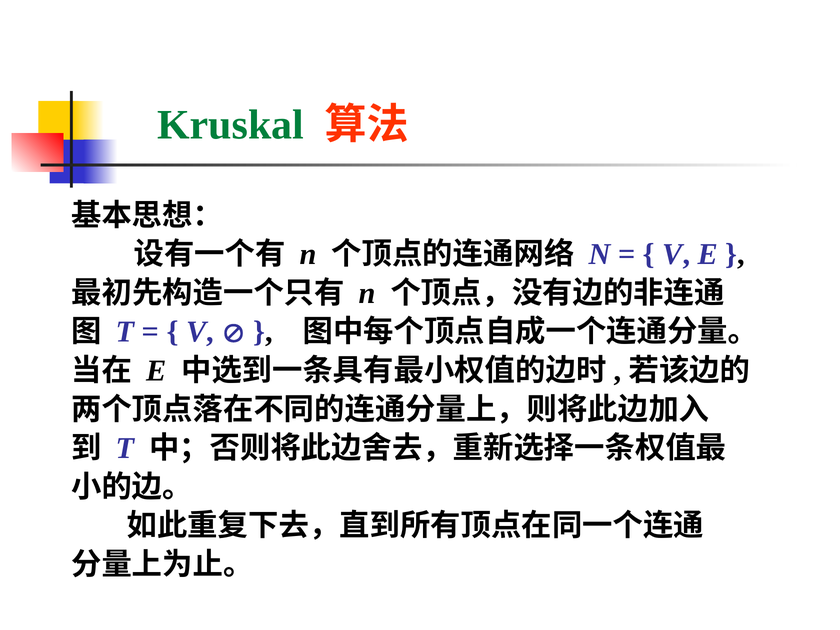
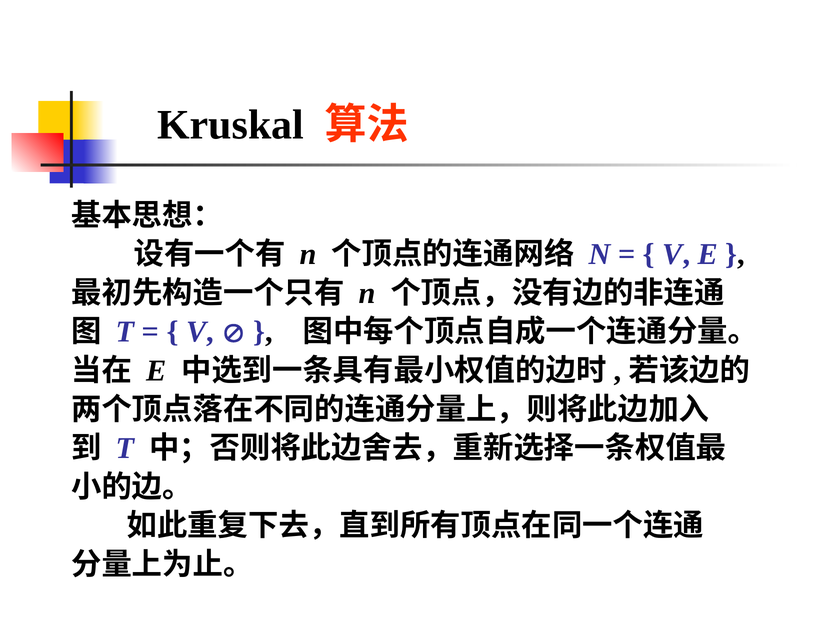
Kruskal colour: green -> black (231, 125)
